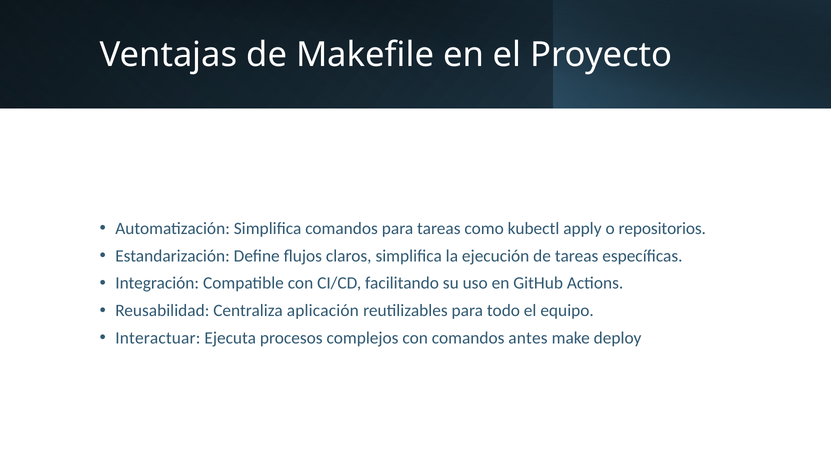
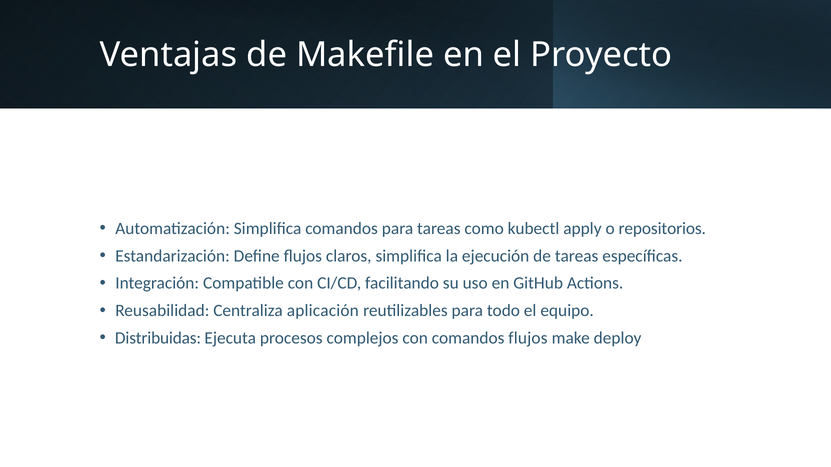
Interactuar: Interactuar -> Distribuidas (158, 338)
comandos antes: antes -> flujos (528, 338)
